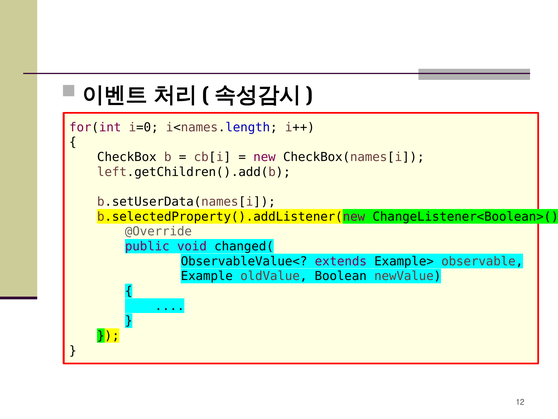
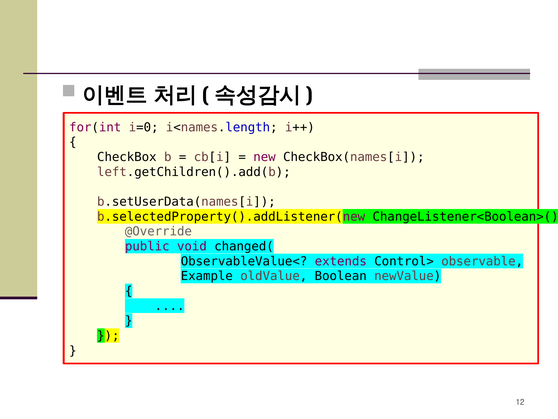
Example>: Example> -> Control> (404, 261)
